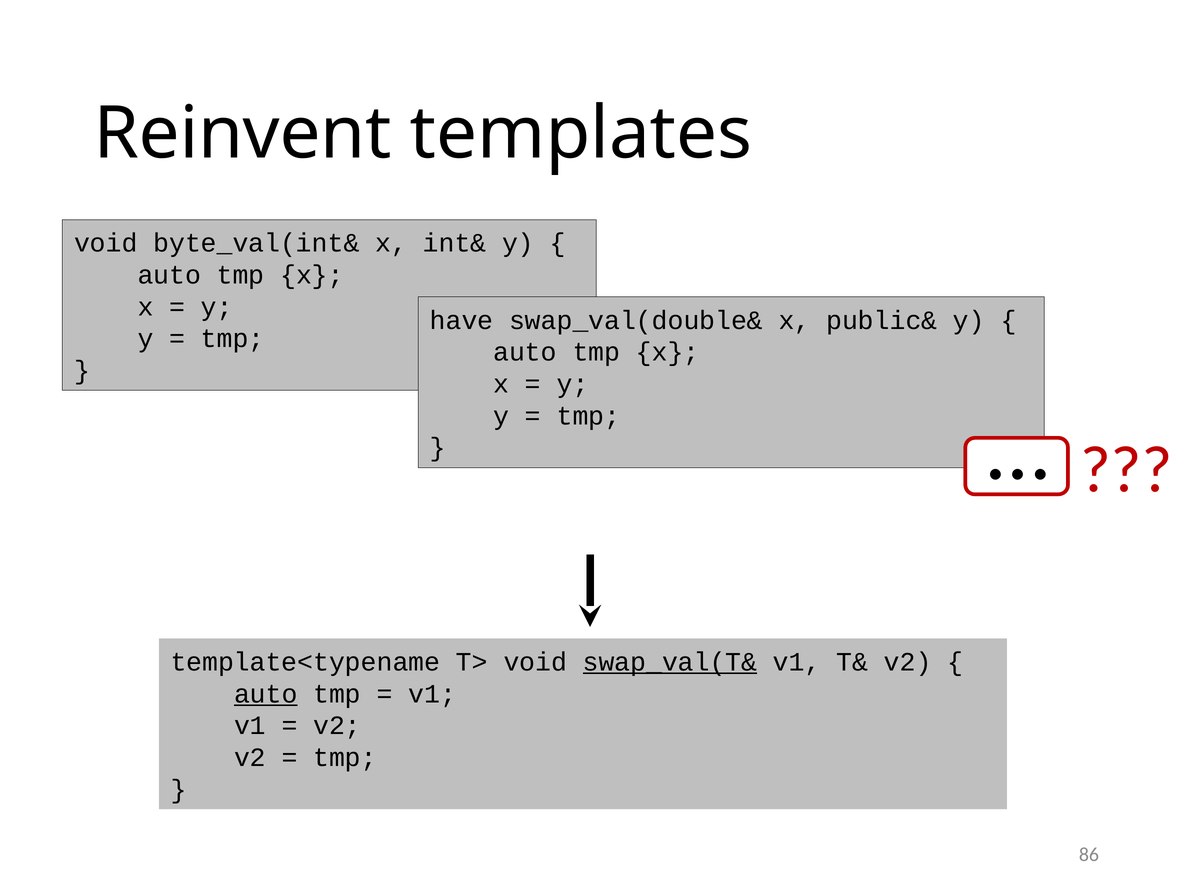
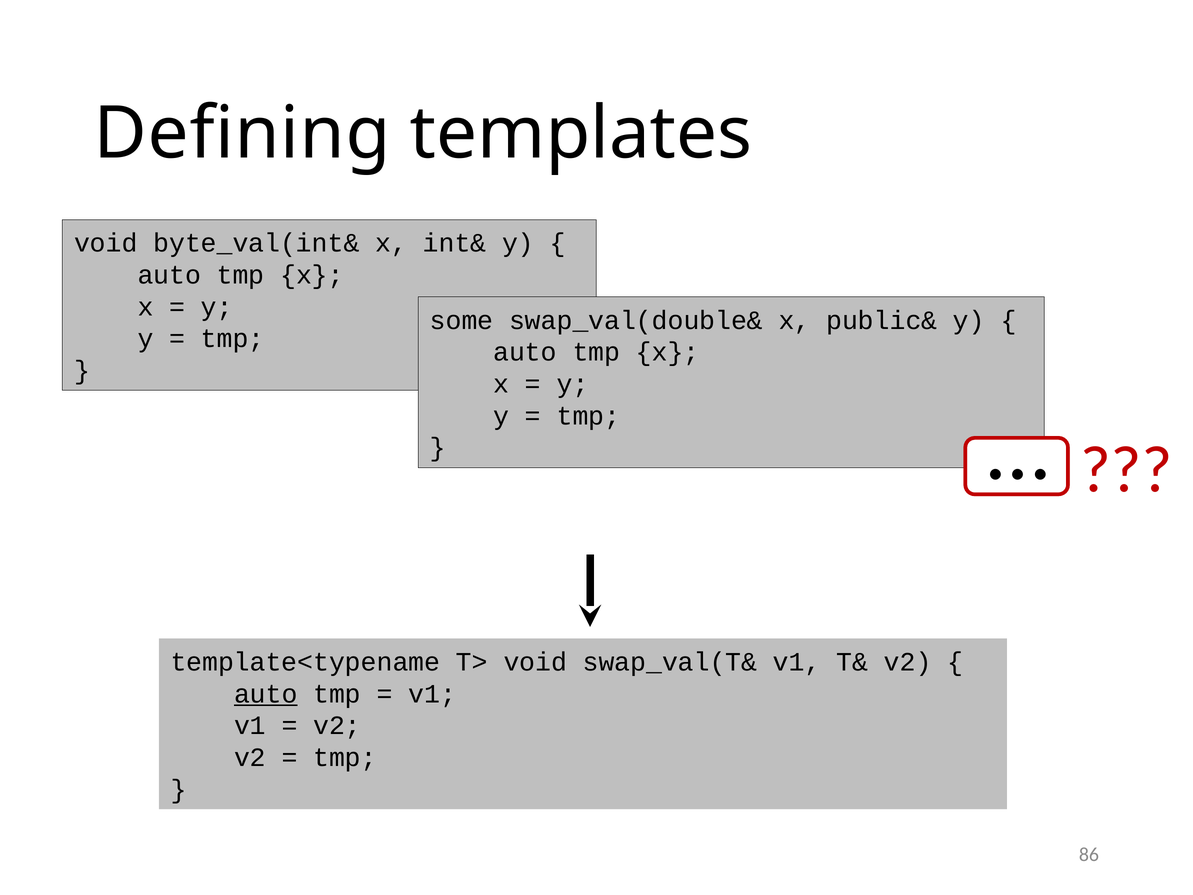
Reinvent: Reinvent -> Defining (242, 134)
have: have -> some (462, 320)
swap_val(T& underline: present -> none (670, 662)
